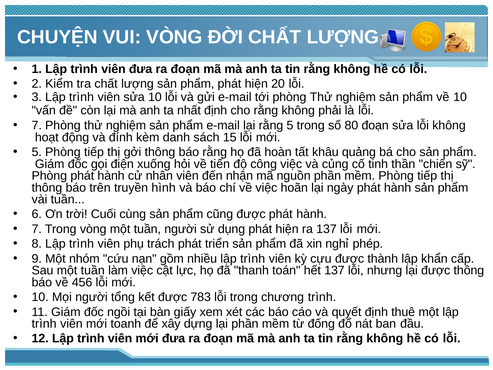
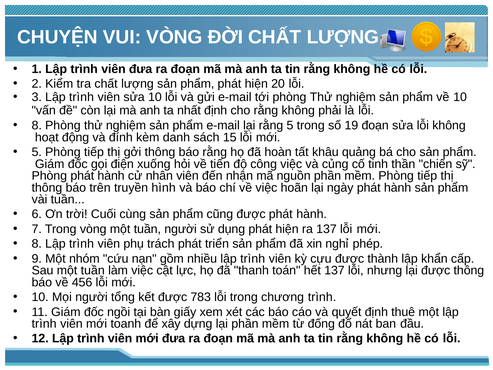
7: 7 -> 8 (37, 125)
80: 80 -> 19 (351, 125)
